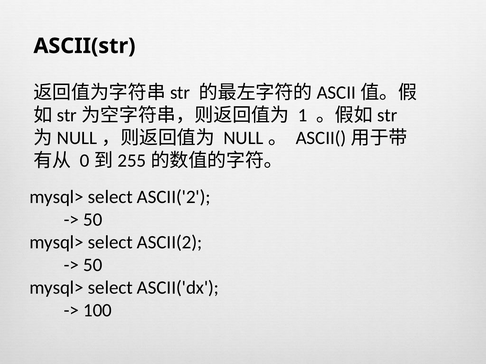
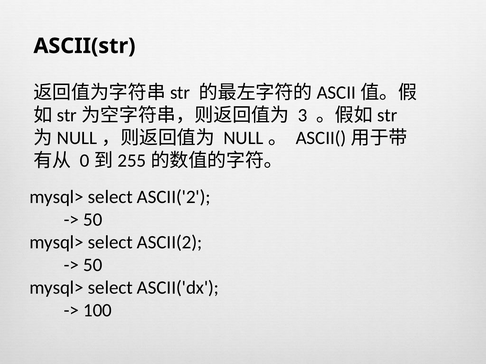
1: 1 -> 3 (303, 116)
